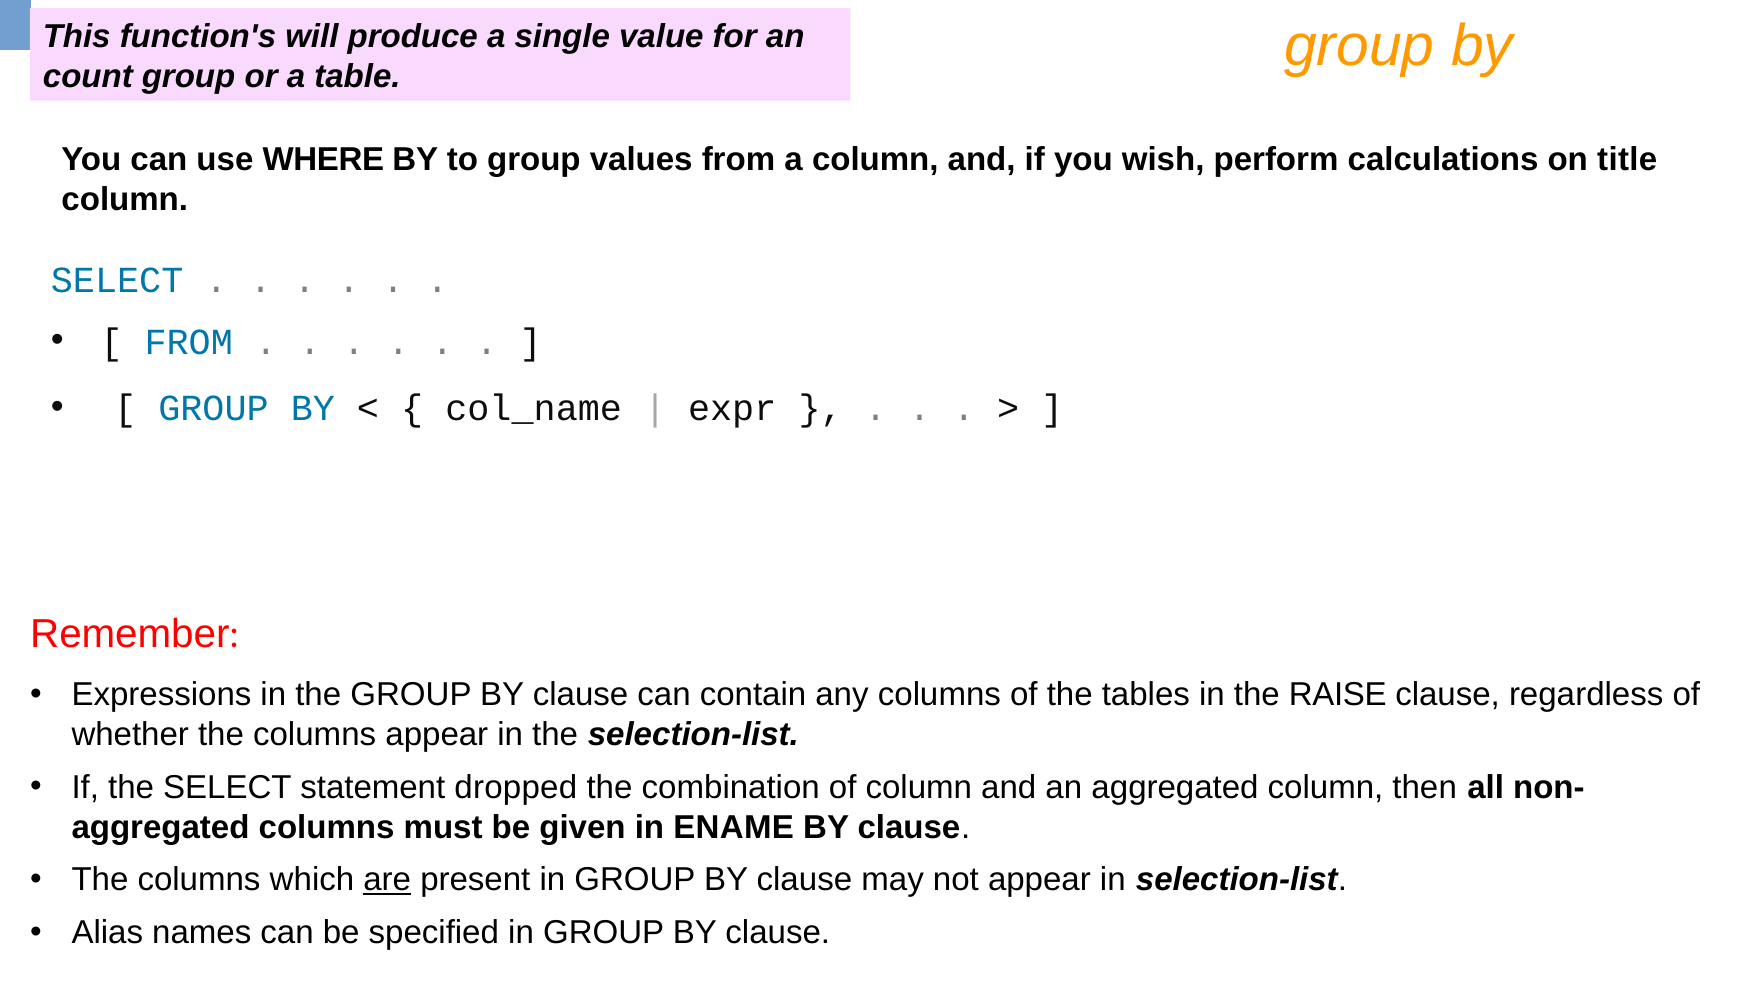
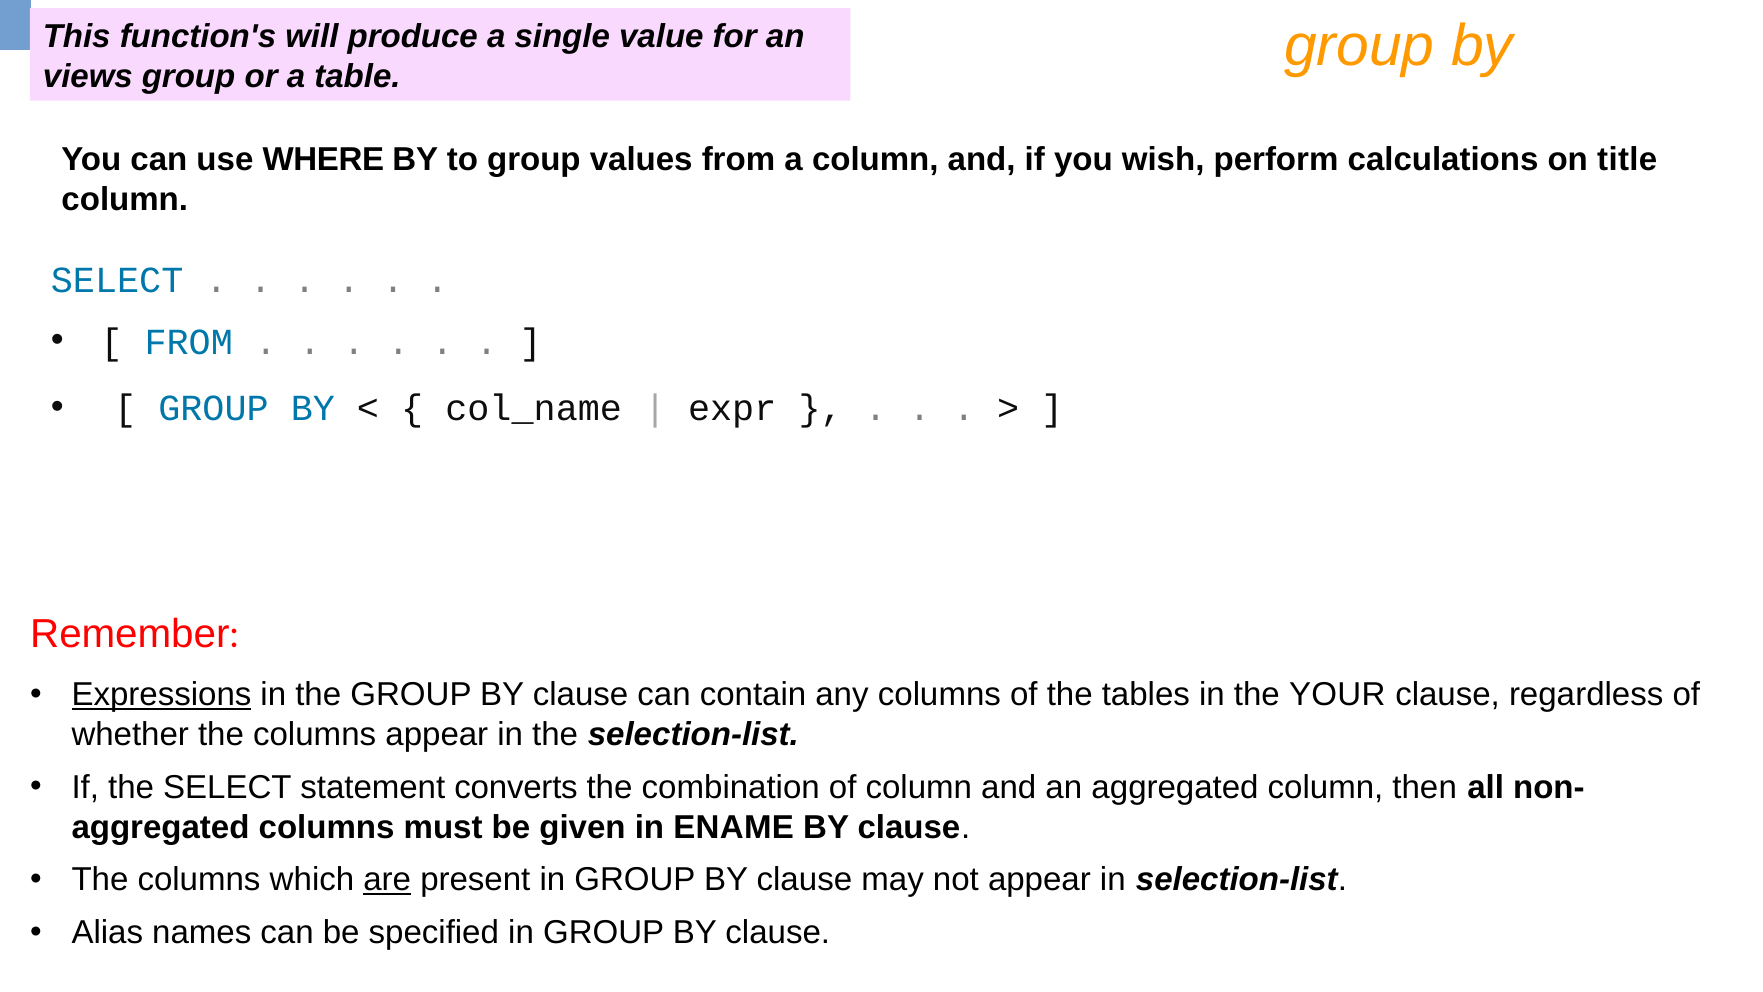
count: count -> views (88, 76)
Expressions underline: none -> present (162, 695)
RAISE: RAISE -> YOUR (1337, 695)
dropped: dropped -> converts (516, 787)
